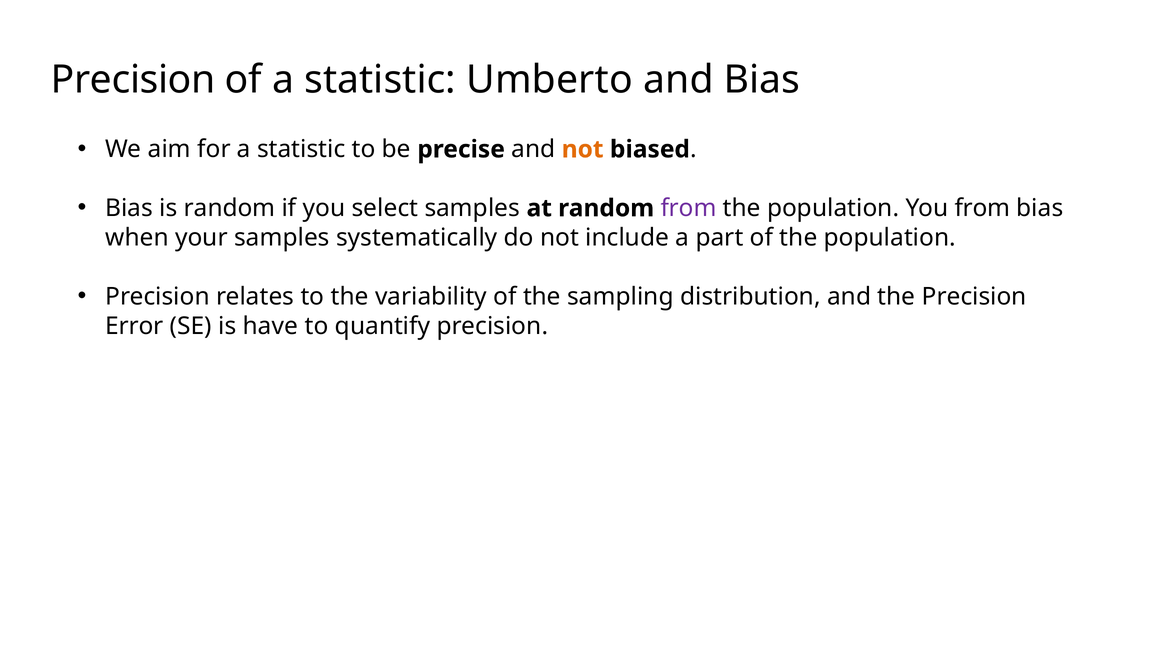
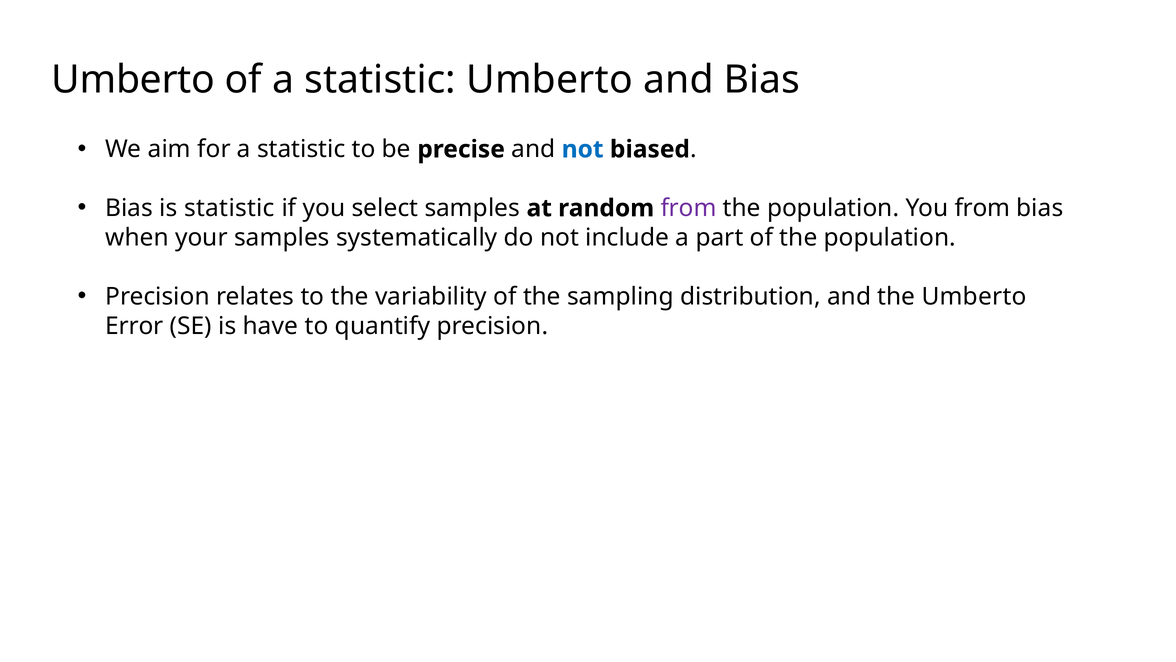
Precision: Precision -> Umberto (133, 79)
not colour: orange -> blue (583, 149)
is random: random -> statistic (229, 208)
the Precision: Precision -> Umberto (974, 296)
